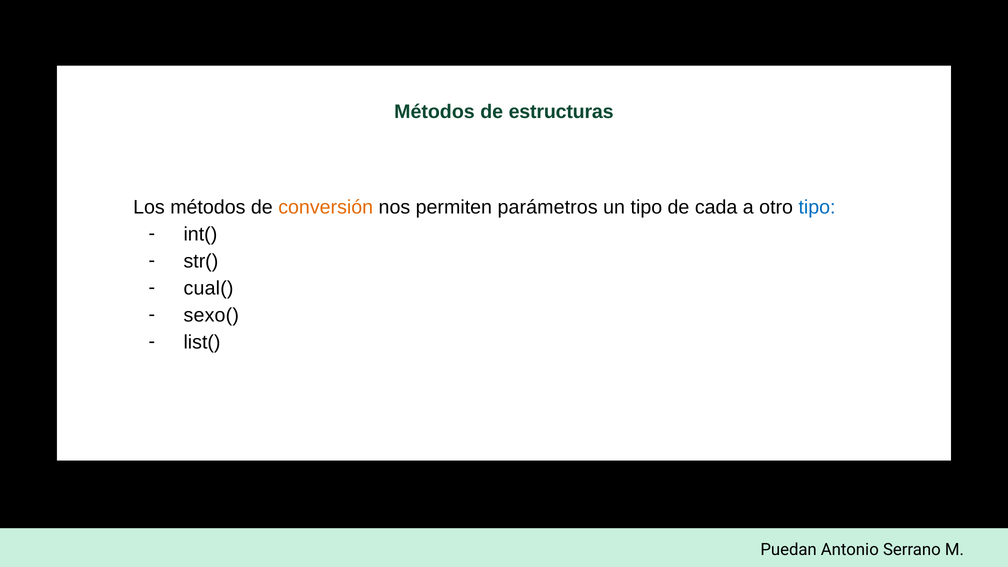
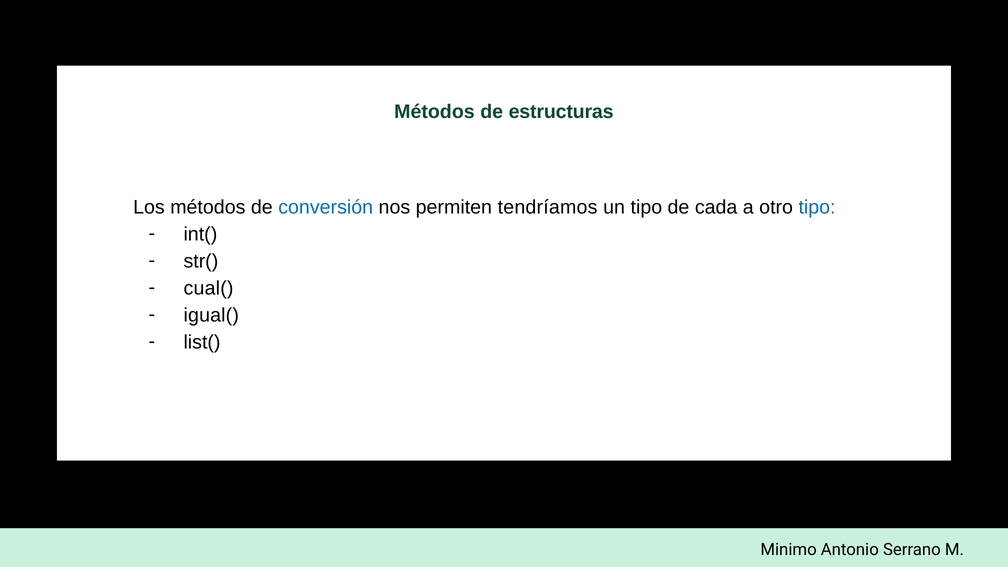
conversión colour: orange -> blue (326, 207)
parámetros: parámetros -> tendríamos (548, 207)
sexo(: sexo( -> igual( (211, 315)
Puedan: Puedan -> Minimo (789, 549)
